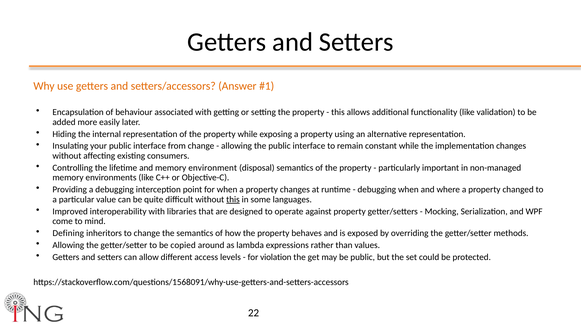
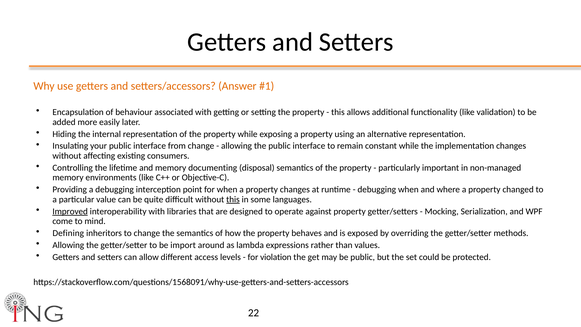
environment: environment -> documenting (213, 168)
Improved underline: none -> present (70, 211)
copied: copied -> import (183, 245)
